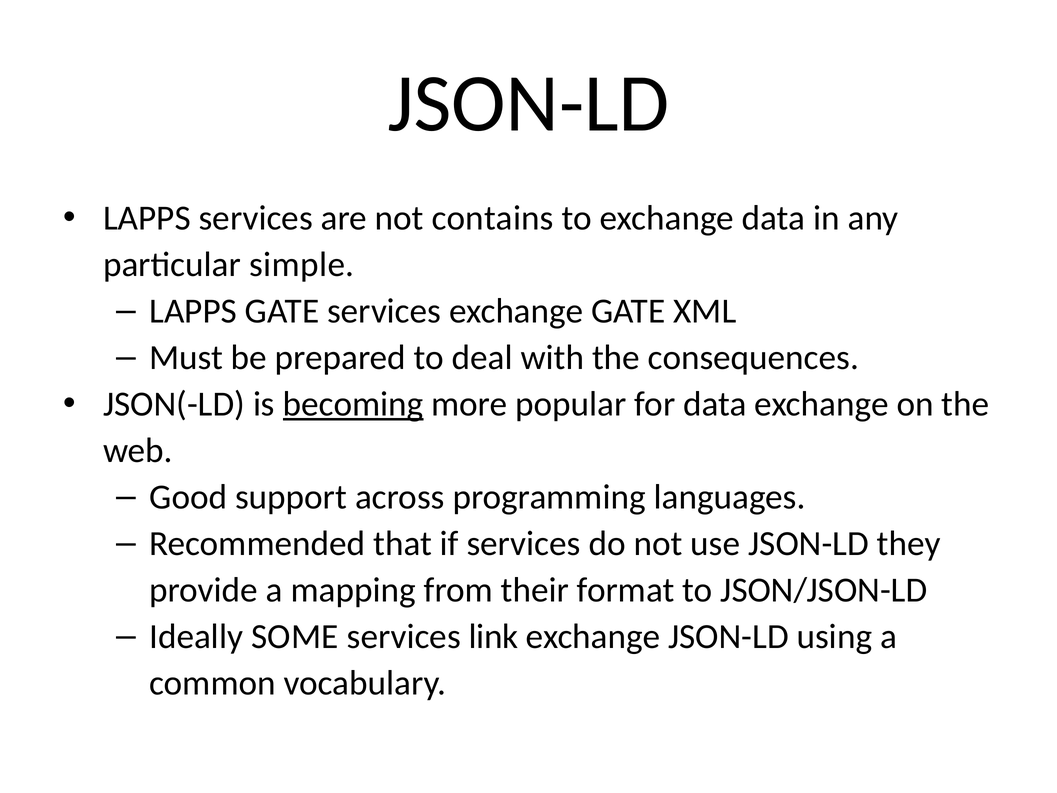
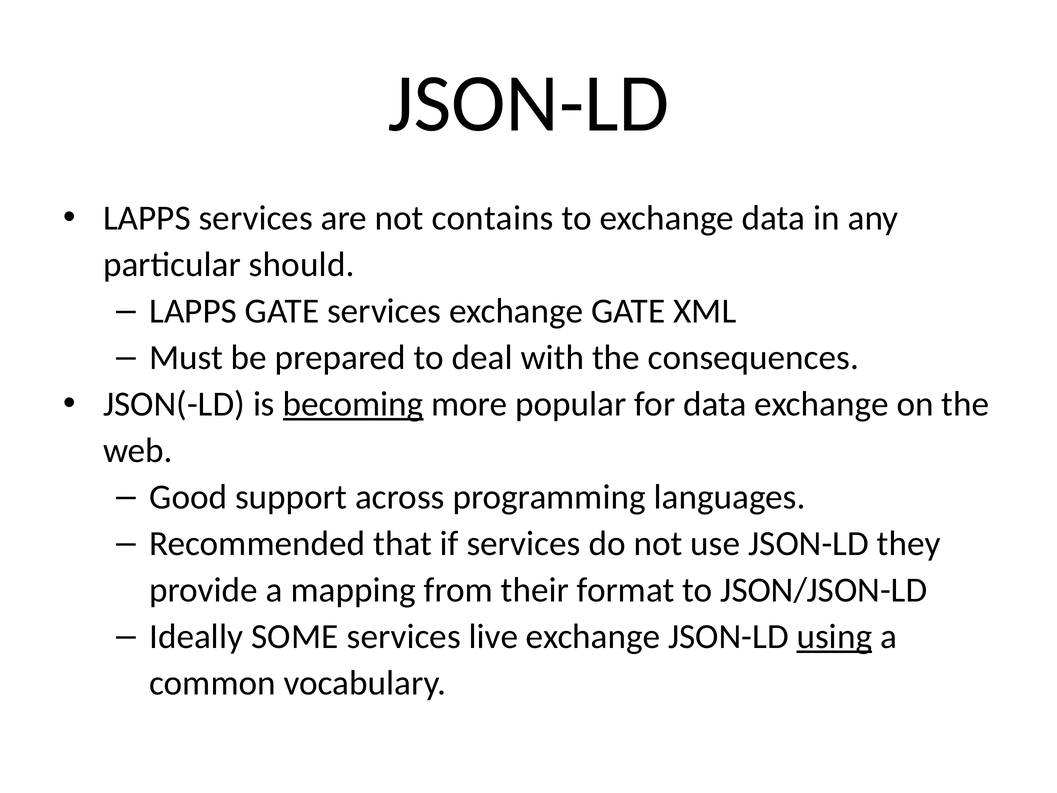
simple: simple -> should (302, 265)
link: link -> live (493, 636)
using underline: none -> present (834, 636)
